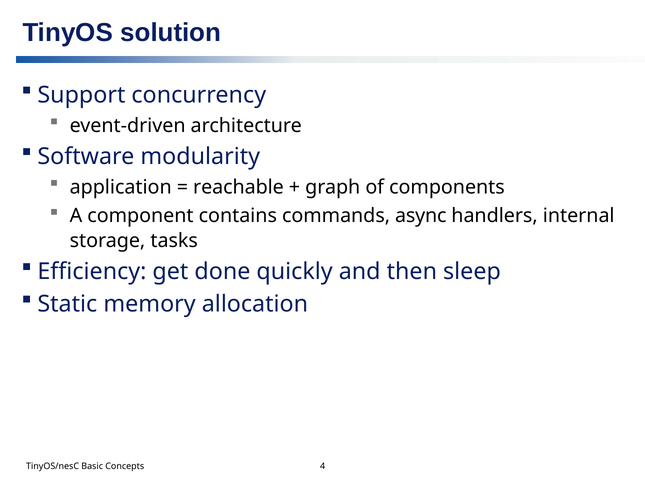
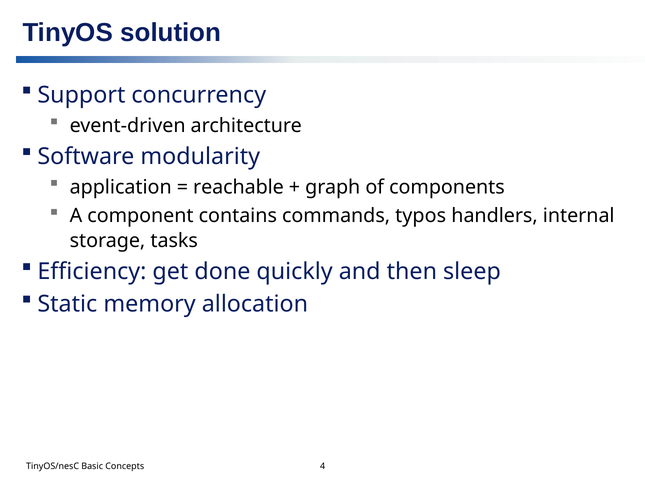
async: async -> typos (421, 216)
